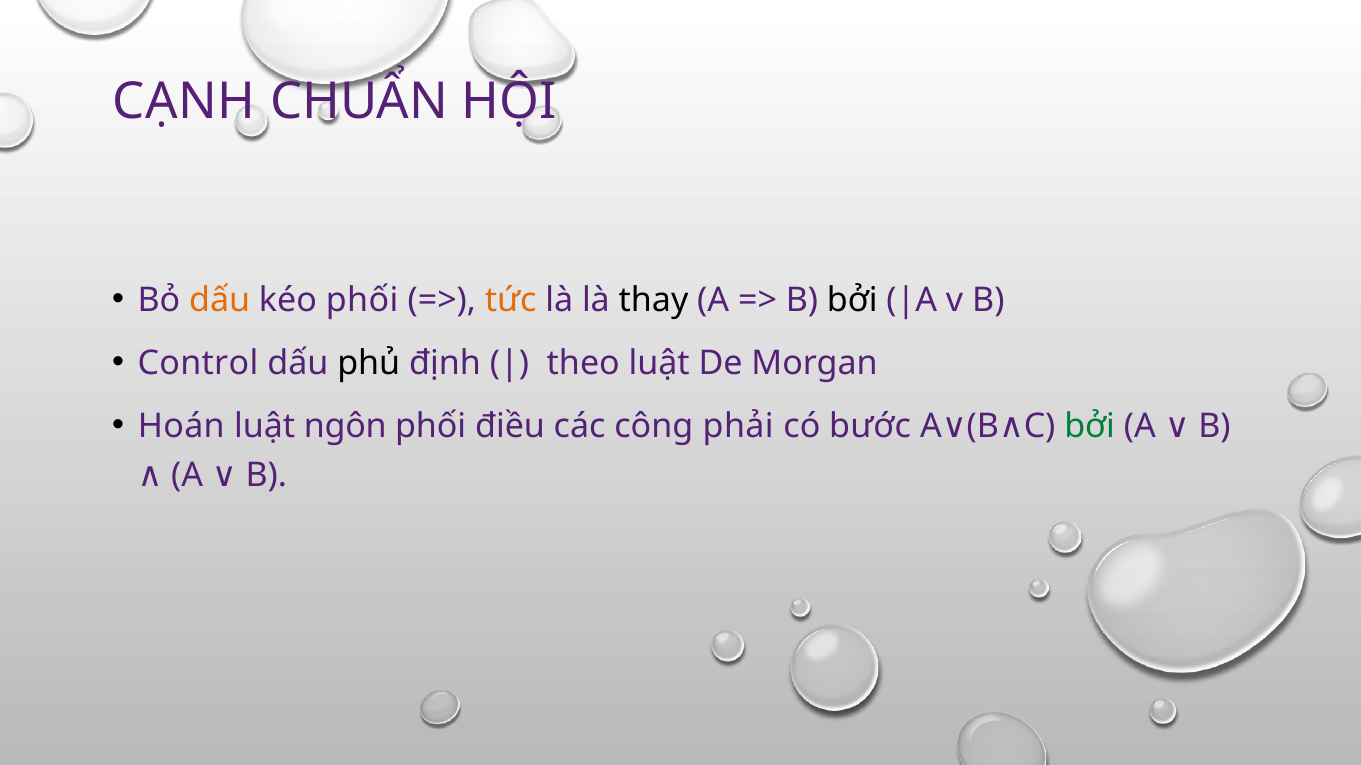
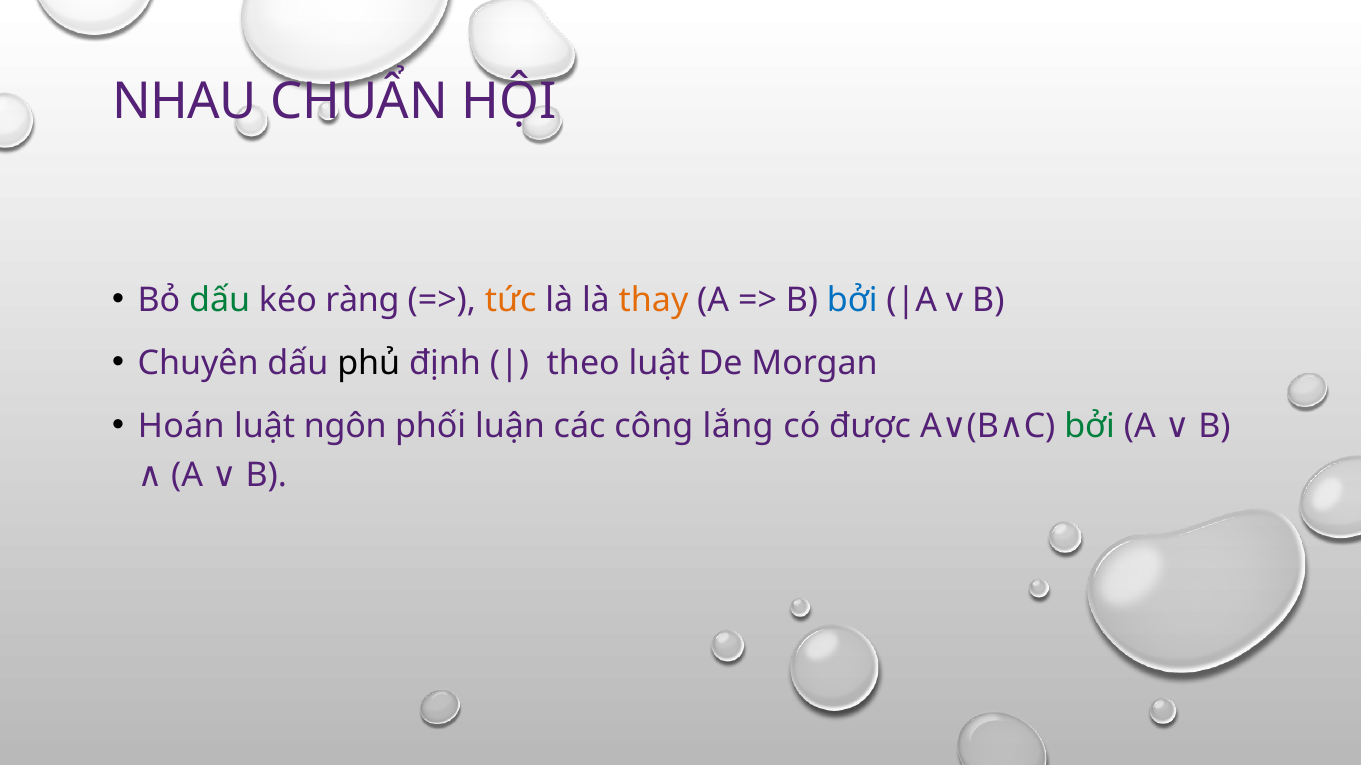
CẠNH: CẠNH -> NHAU (185, 101)
dấu colour: orange -> green (220, 300)
kéo phối: phối -> ràng (362, 300)
thay colour: black -> orange (653, 300)
bởi colour: black -> blue (852, 300)
Control: Control -> Chuyên (198, 363)
điều: điều -> luận (510, 427)
phải: phải -> lắng (738, 427)
bước: bước -> được (870, 427)
